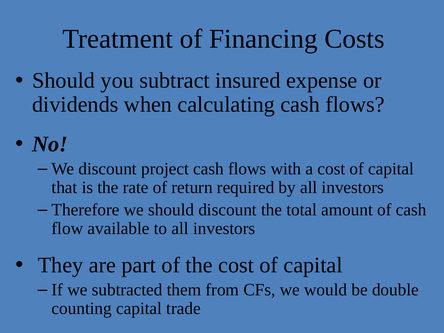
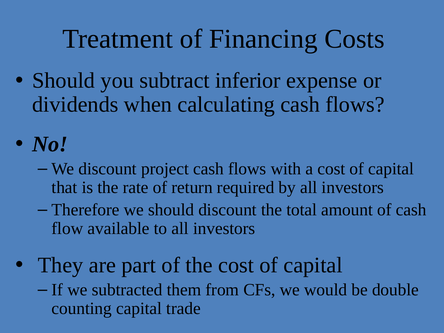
insured: insured -> inferior (248, 81)
